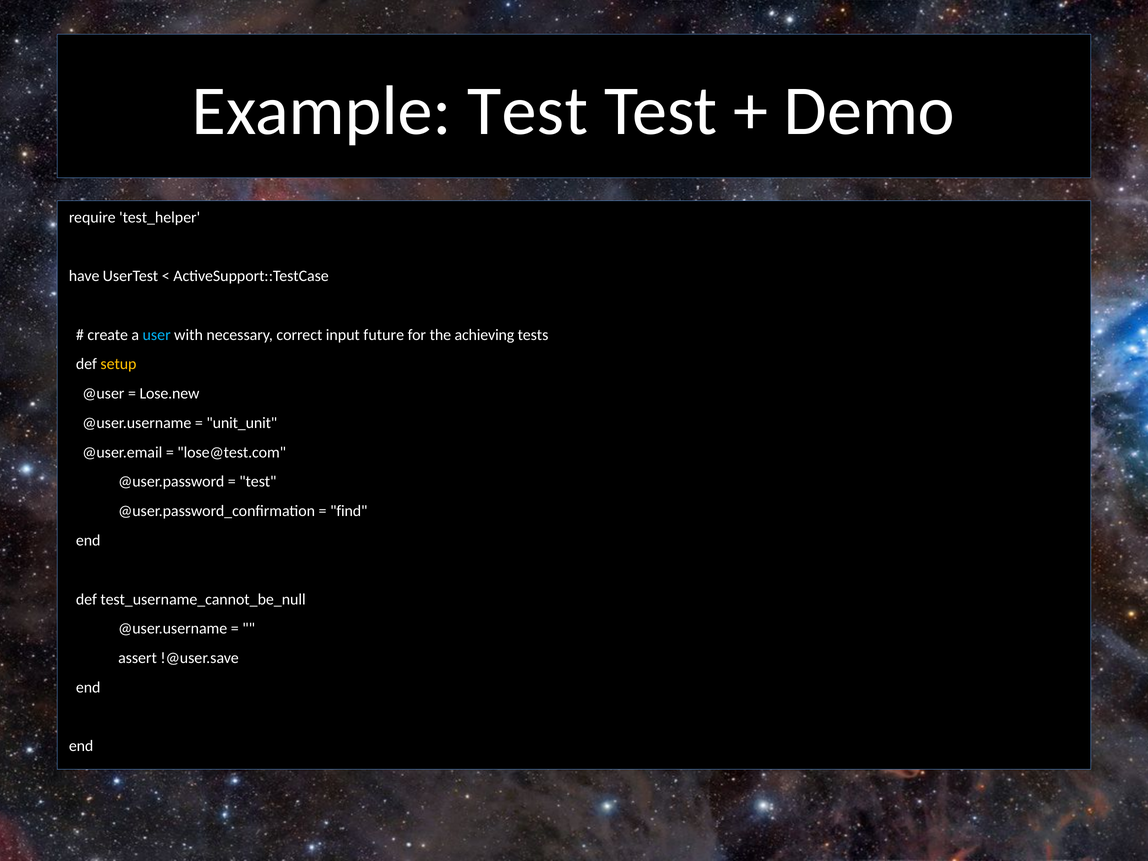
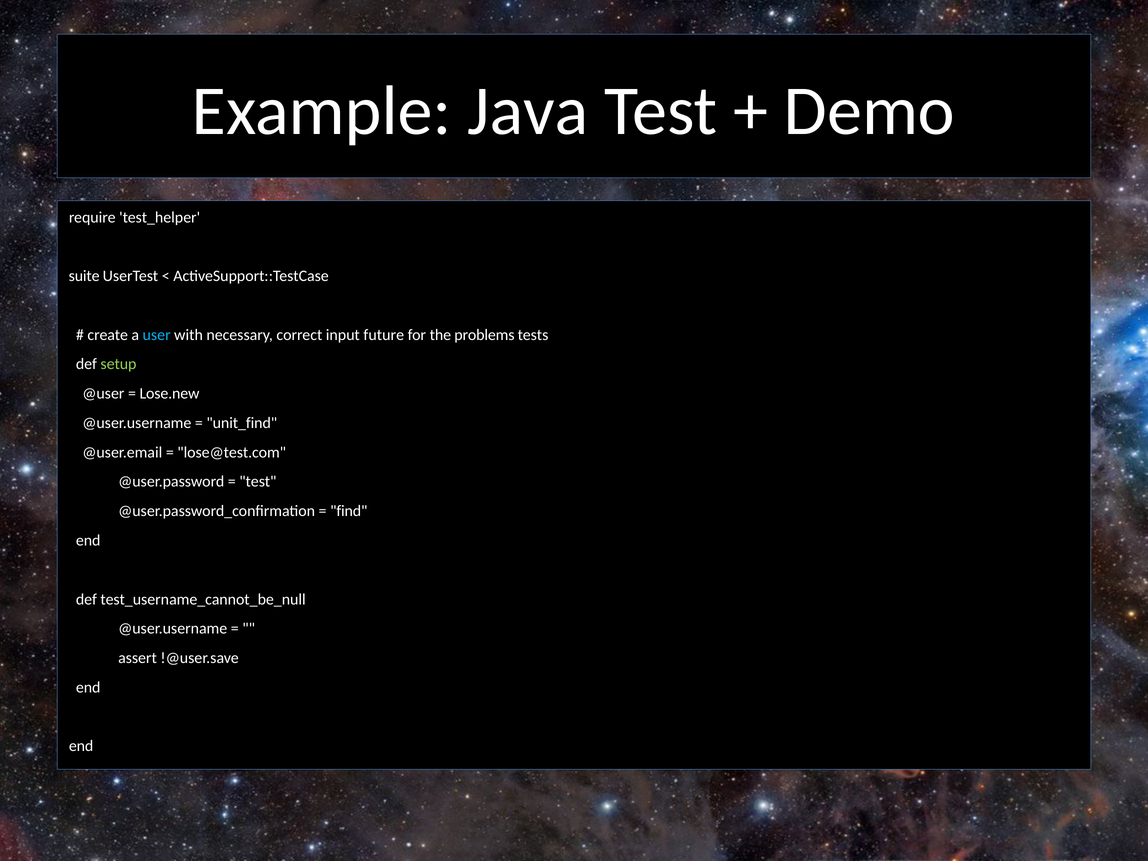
Example Test: Test -> Java (528, 111)
have: have -> suite (84, 276)
achieving: achieving -> problems (484, 335)
setup colour: yellow -> light green (118, 364)
unit_unit: unit_unit -> unit_find (242, 423)
